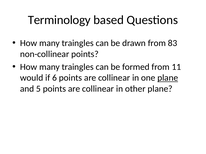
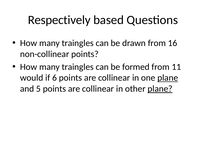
Terminology: Terminology -> Respectively (59, 20)
83: 83 -> 16 (173, 43)
plane underline: none -> present (160, 89)
